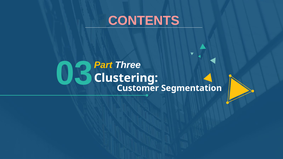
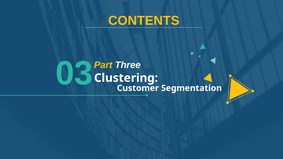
CONTENTS colour: pink -> yellow (144, 21)
